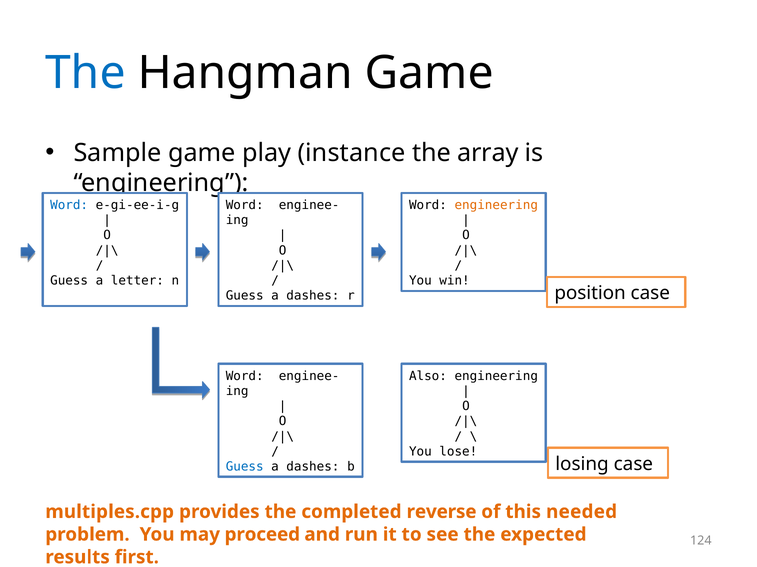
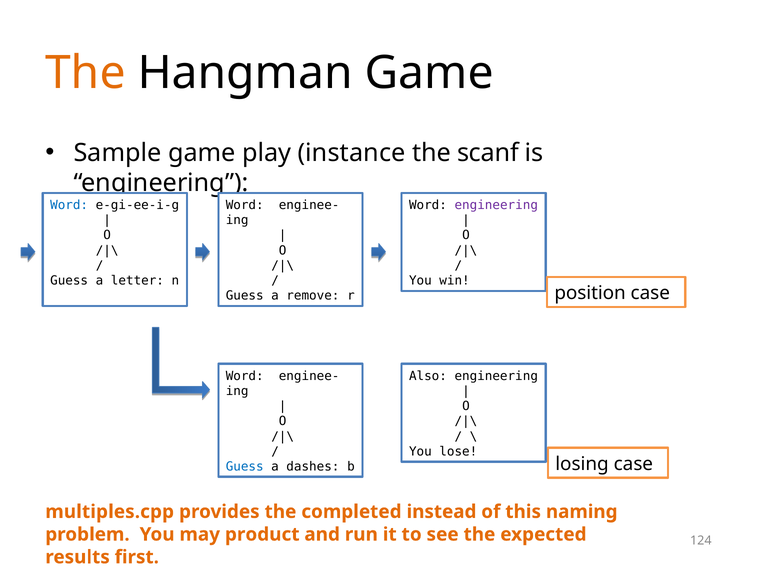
The colour: blue -> orange (85, 73)
array: array -> scanf (488, 153)
engineering colour: orange -> purple (496, 205)
dashes: dashes -> remove (313, 296)
reverse: reverse -> instead (442, 512)
needed: needed -> naming (582, 512)
proceed: proceed -> product (262, 535)
